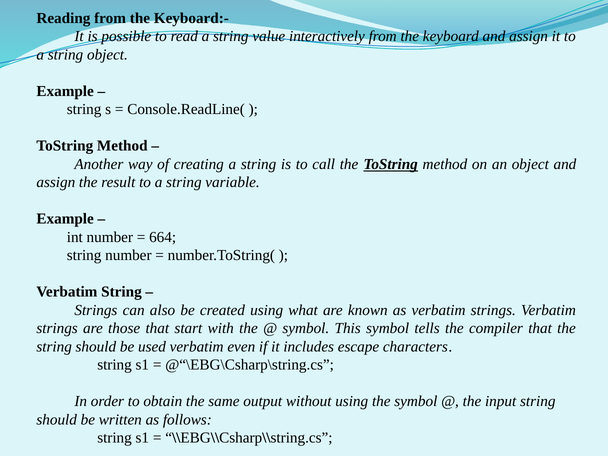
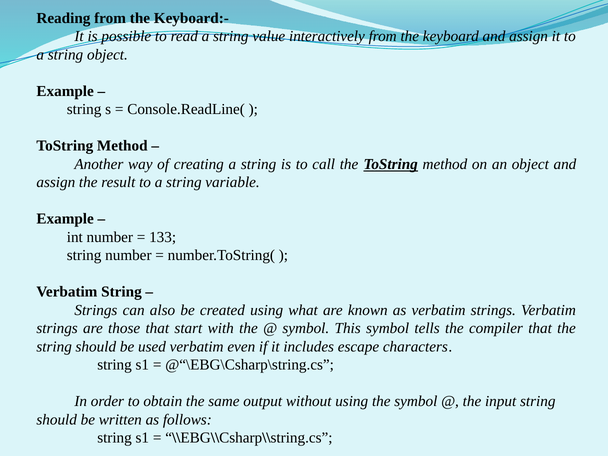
664: 664 -> 133 (163, 237)
